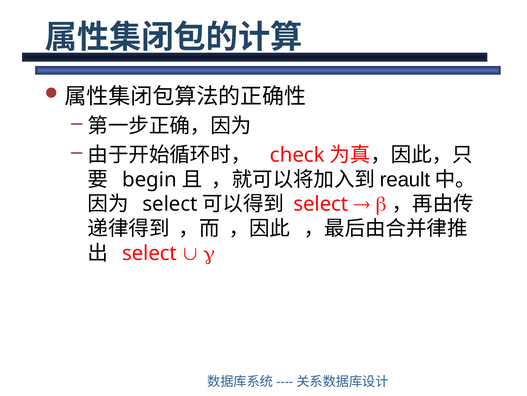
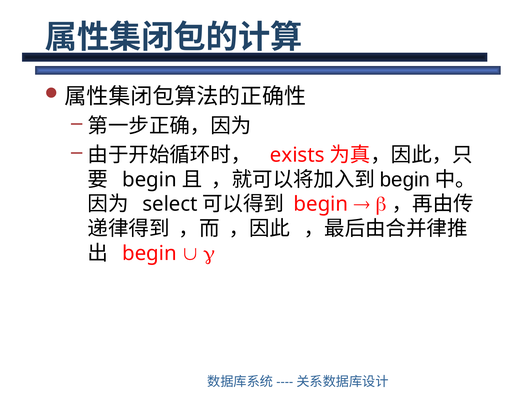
check: check -> exists (297, 155)
reault: reault -> begin (405, 179)
select: select -> begin (321, 204)
select: select -> begin (150, 253)
